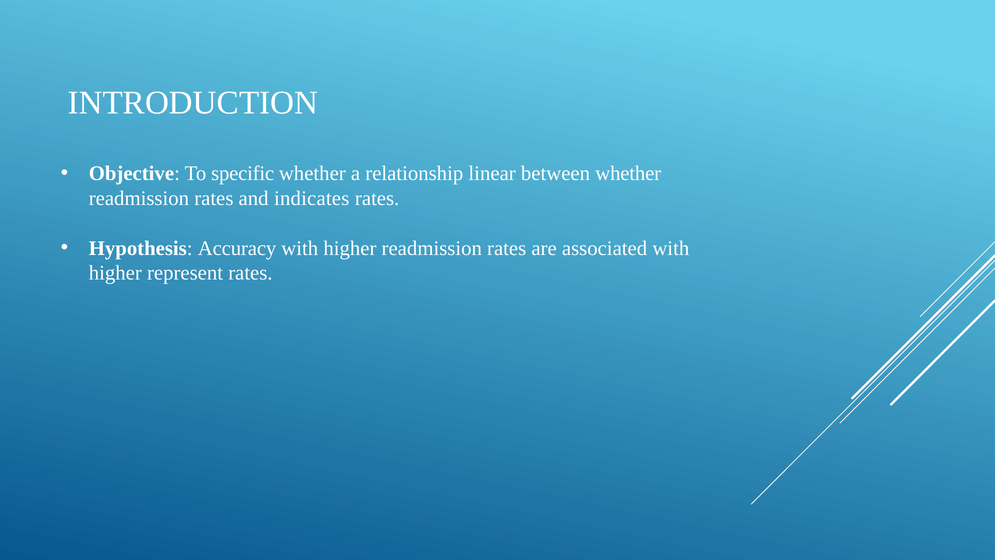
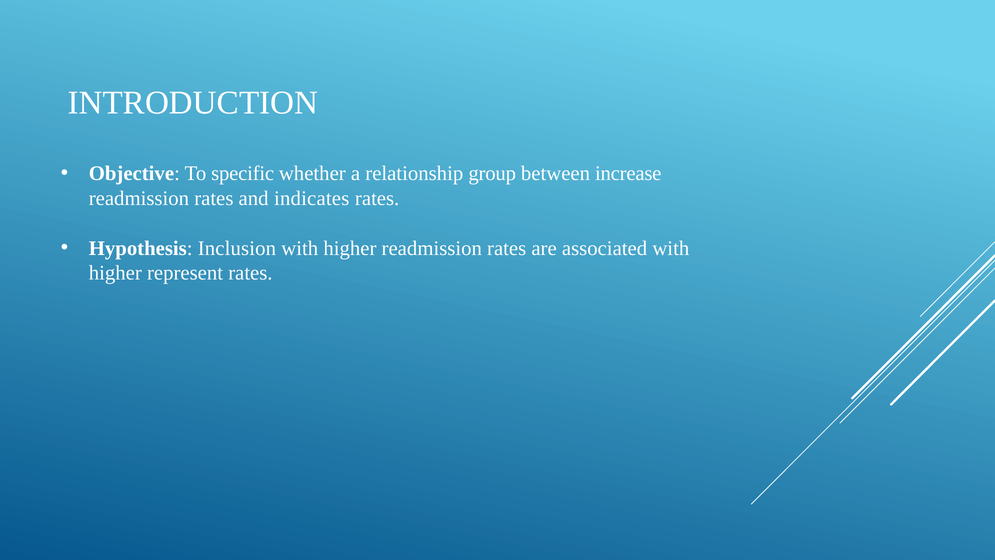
linear: linear -> group (492, 173)
between whether: whether -> increase (628, 173)
Accuracy: Accuracy -> Inclusion (237, 248)
